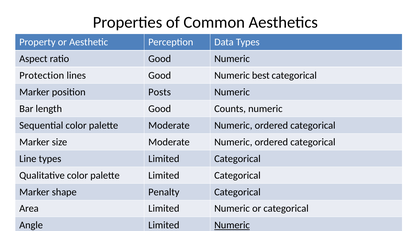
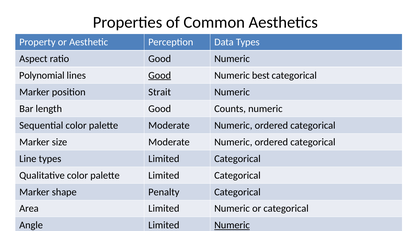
Protection: Protection -> Polynomial (42, 75)
Good underline: none -> present (160, 75)
Posts: Posts -> Strait (160, 92)
